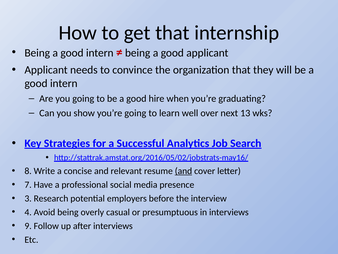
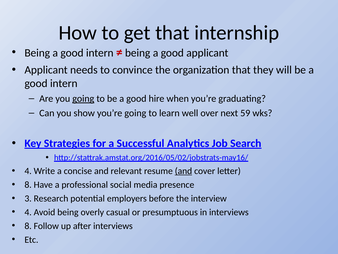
going underline: none -> present (83, 98)
13: 13 -> 59 (245, 113)
8: 8 -> 4 (28, 171)
7: 7 -> 8 (28, 184)
9: 9 -> 8 (28, 225)
